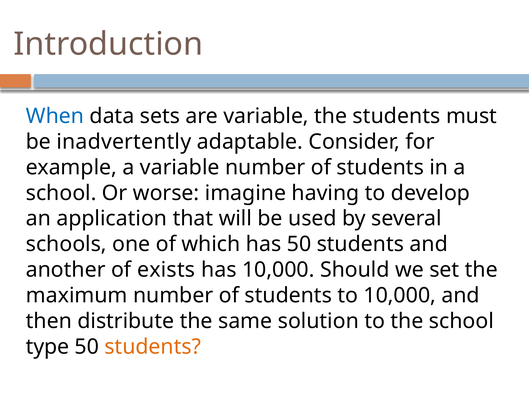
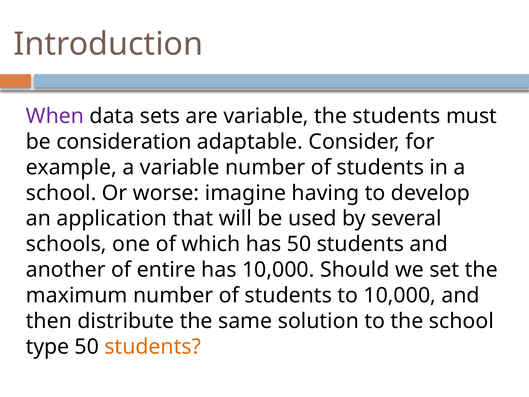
When colour: blue -> purple (55, 116)
inadvertently: inadvertently -> consideration (124, 142)
exists: exists -> entire (166, 270)
